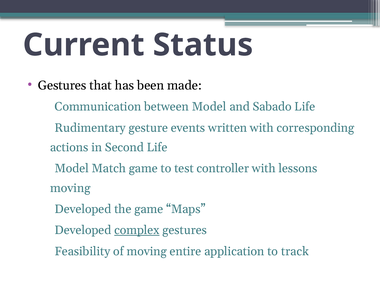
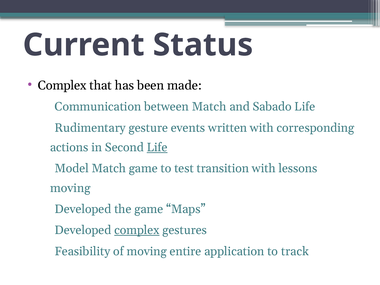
Gestures: Gestures -> Complex (62, 85)
between Model: Model -> Match (209, 107)
Life underline: none -> present (157, 147)
controller: controller -> transition (223, 168)
